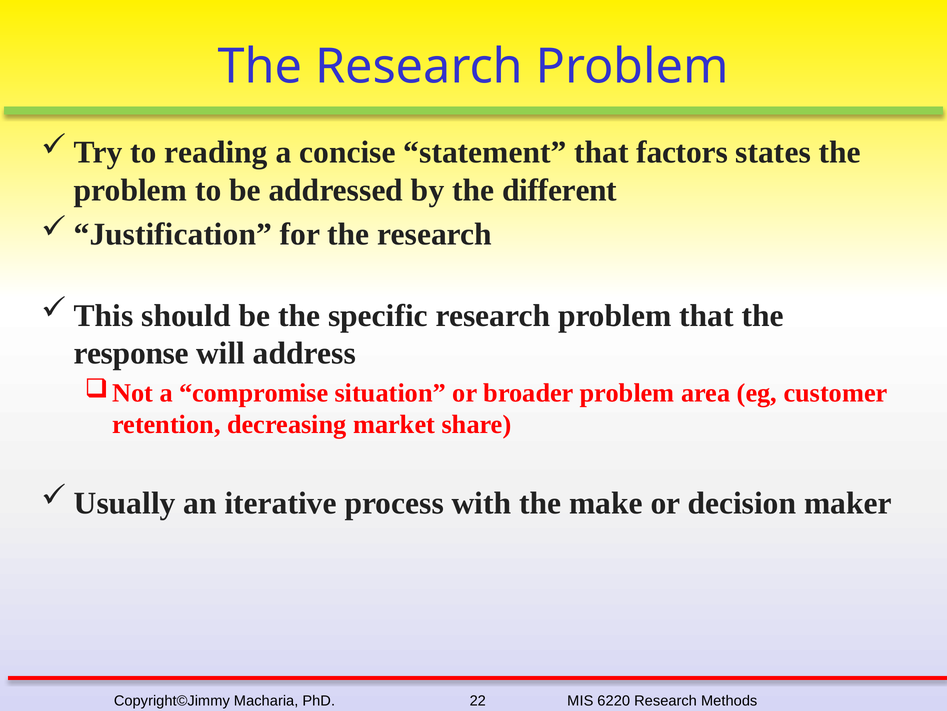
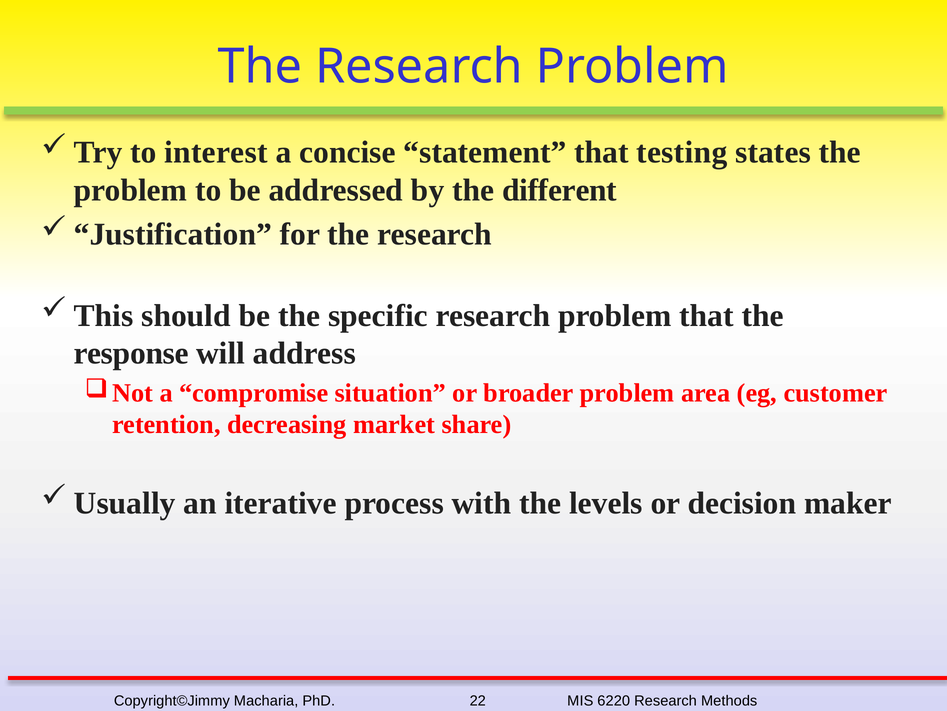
reading: reading -> interest (216, 152)
factors: factors -> testing (682, 152)
make: make -> levels (606, 503)
